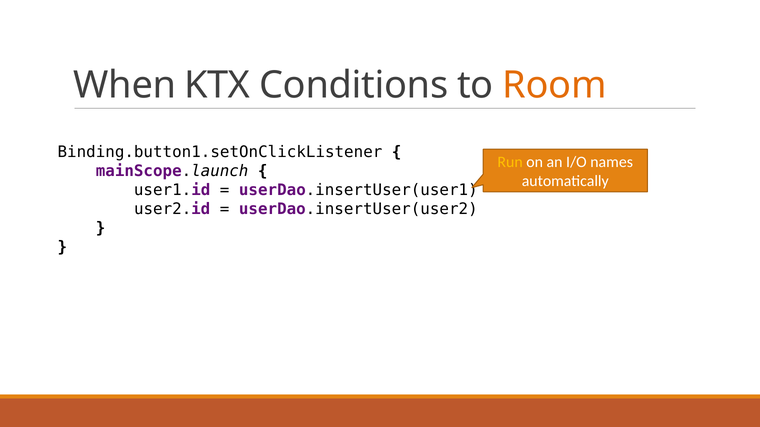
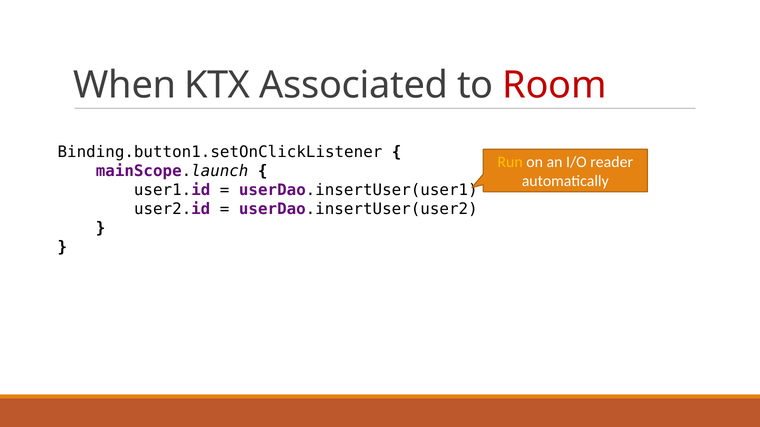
Conditions: Conditions -> Associated (354, 85)
Room colour: orange -> red (555, 85)
names: names -> reader (612, 162)
